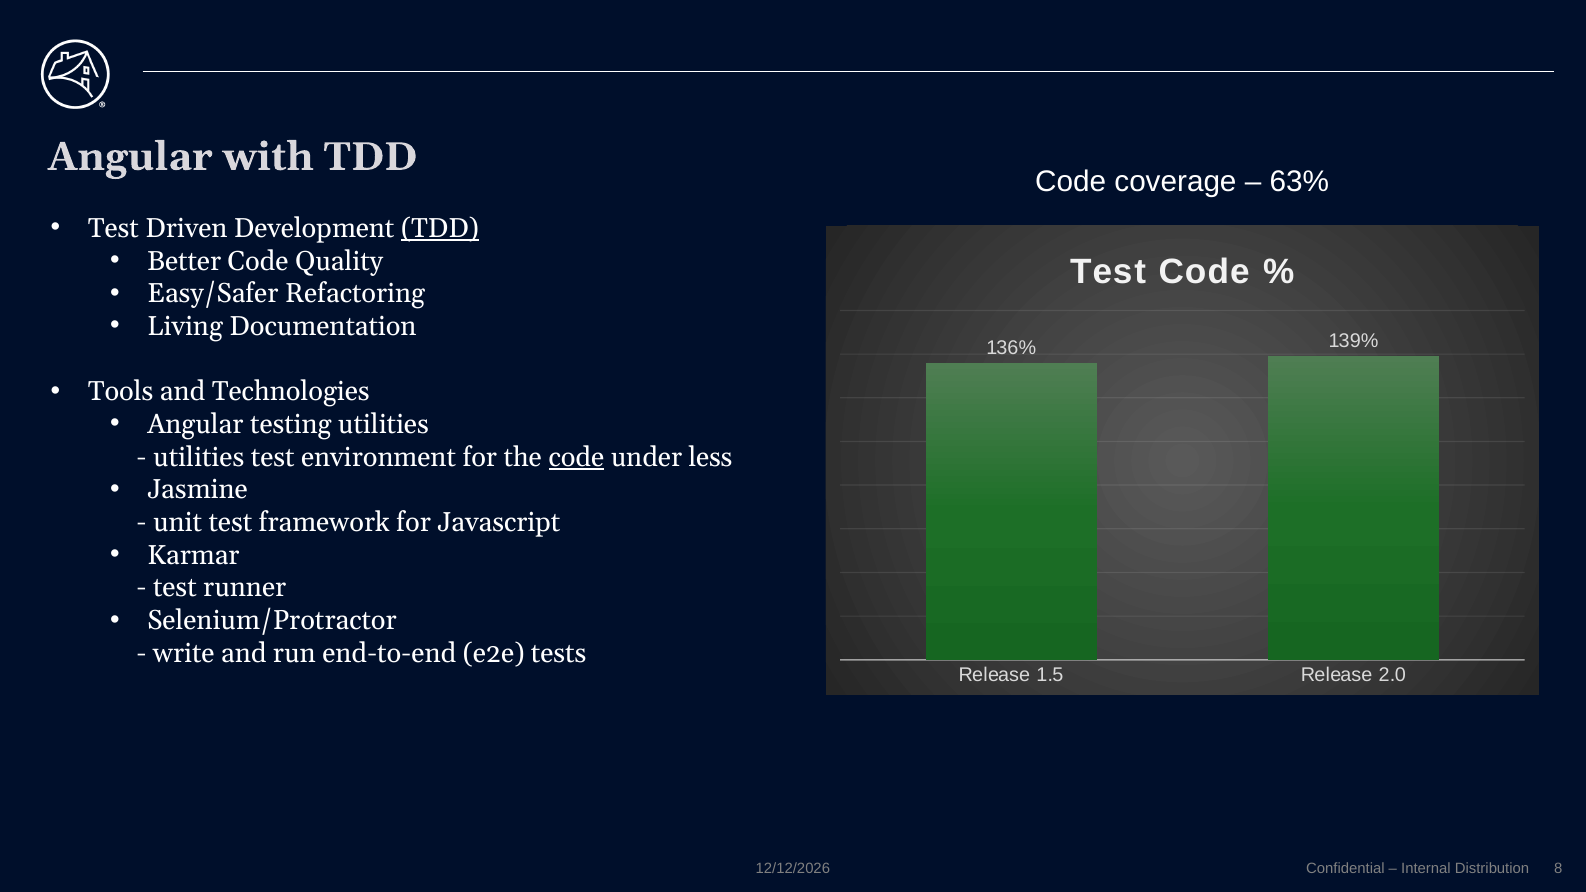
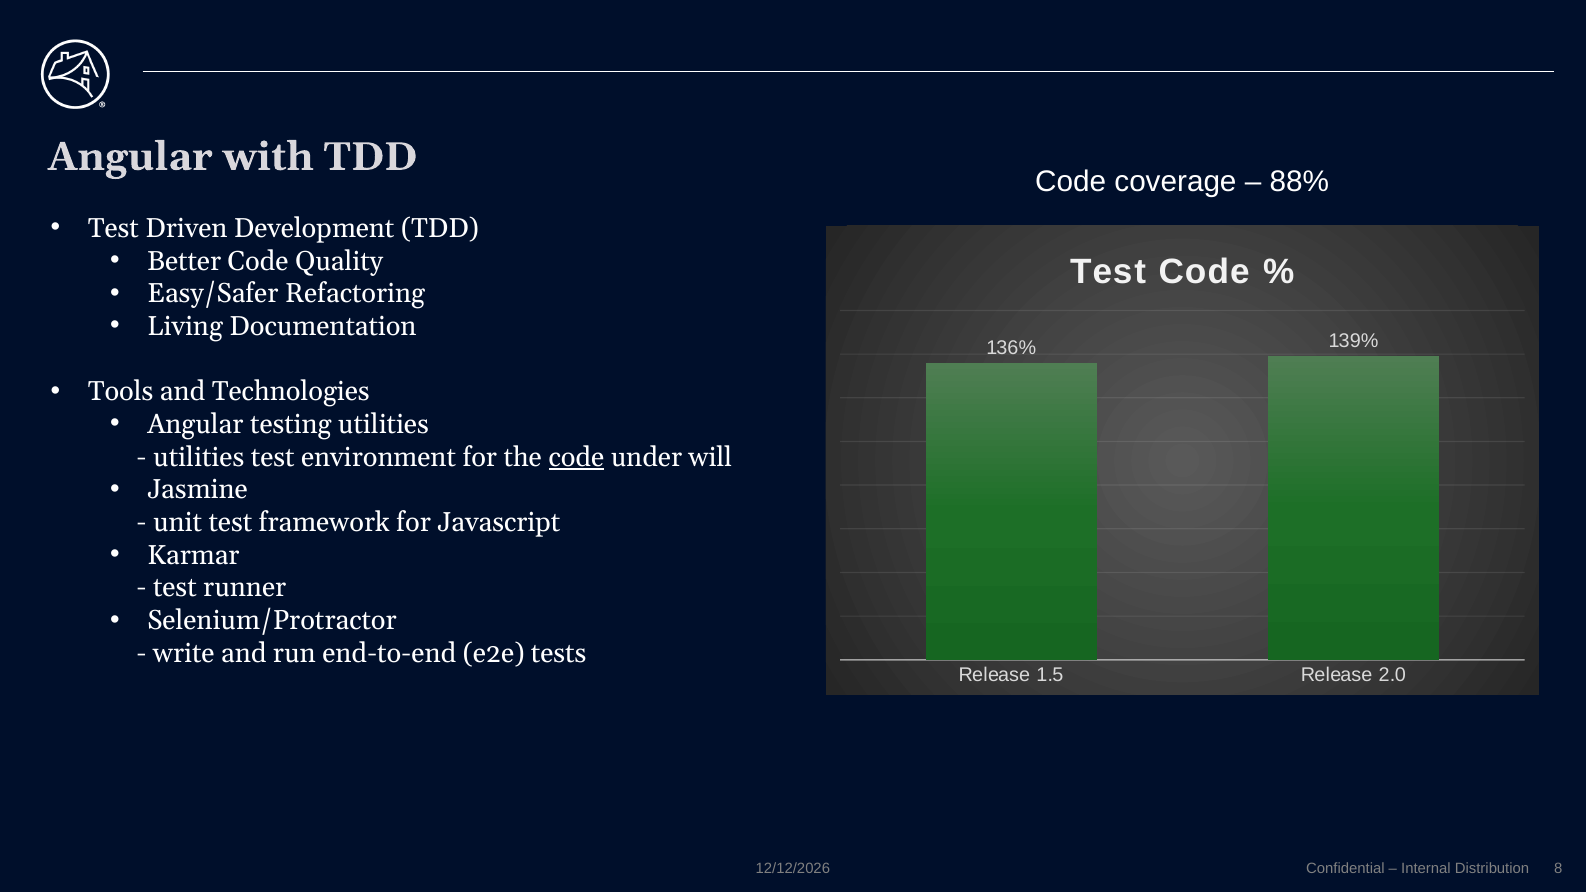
63%: 63% -> 88% (1299, 182)
TDD underline: present -> none (440, 228)
less: less -> will (710, 457)
